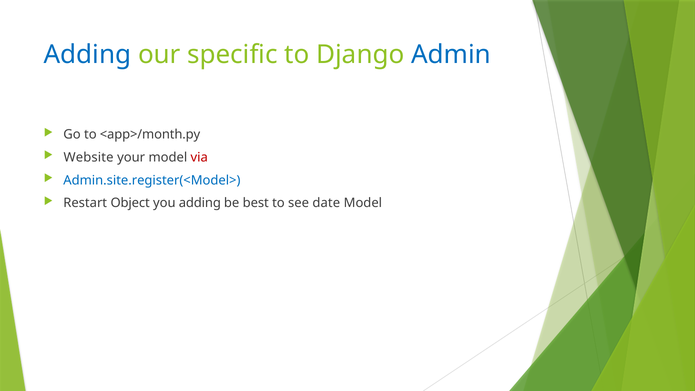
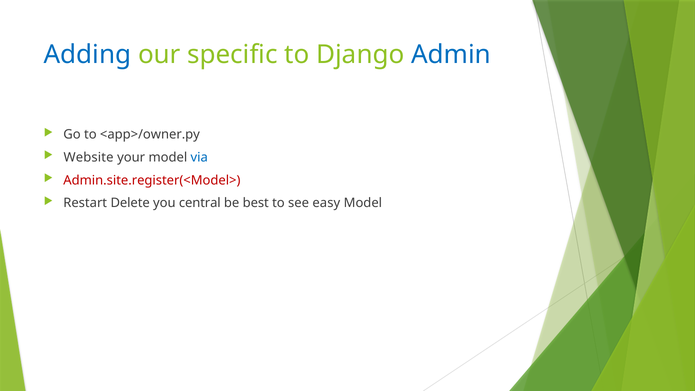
<app>/month.py: <app>/month.py -> <app>/owner.py (150, 135)
via colour: red -> blue (199, 157)
Admin.site.register(<Model> colour: blue -> red (152, 180)
Object: Object -> Delete (130, 203)
you adding: adding -> central (200, 203)
date: date -> easy (326, 203)
